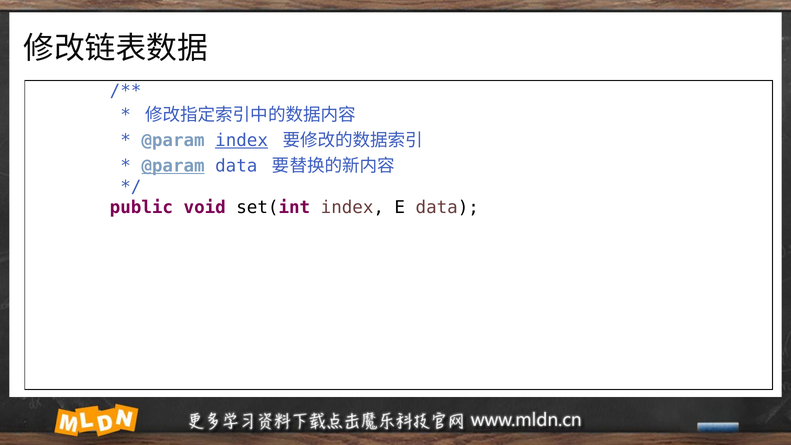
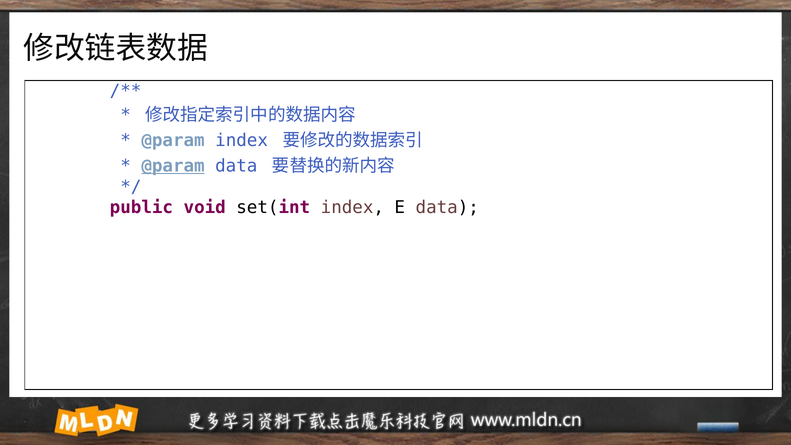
index underline: present -> none (242, 140)
